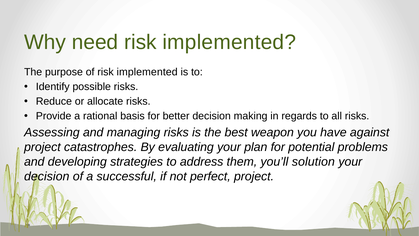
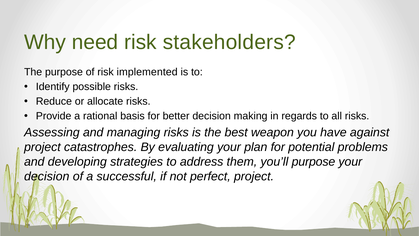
need risk implemented: implemented -> stakeholders (229, 42)
you’ll solution: solution -> purpose (313, 161)
